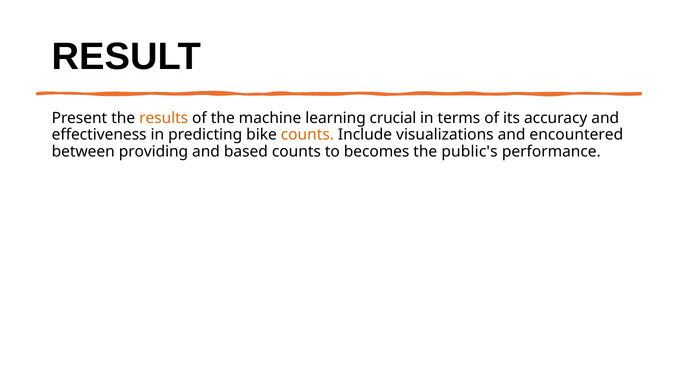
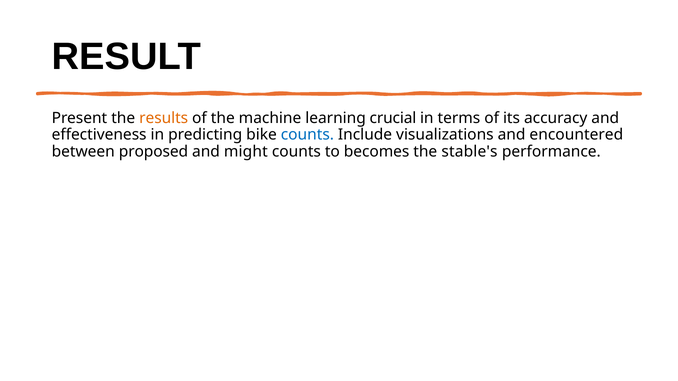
counts colour: orange -> blue (307, 135)
providing: providing -> proposed (153, 152)
based: based -> might (246, 152)
public's: public's -> stable's (469, 152)
